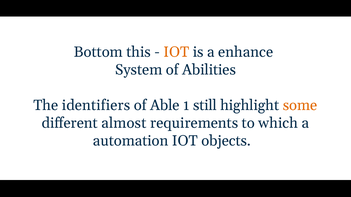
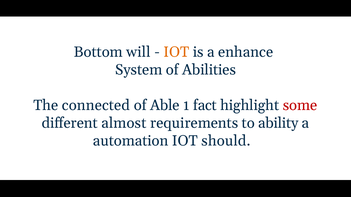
this: this -> will (138, 52)
identifiers: identifiers -> connected (96, 106)
still: still -> fact (205, 106)
some colour: orange -> red (300, 106)
which: which -> ability (278, 123)
objects: objects -> should (226, 141)
